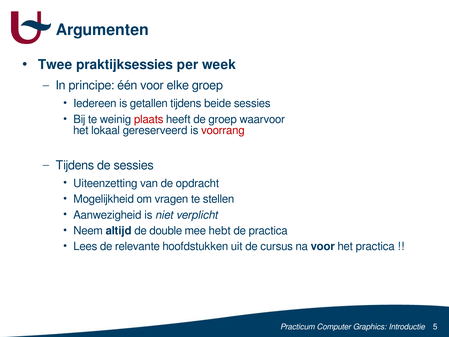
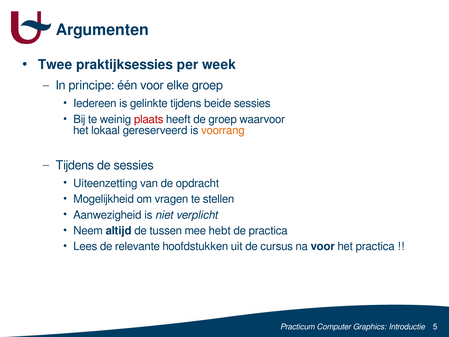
getallen: getallen -> gelinkte (149, 103)
voorrang colour: red -> orange (223, 130)
double: double -> tussen (166, 231)
